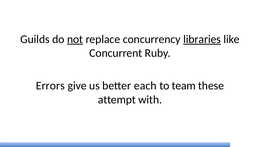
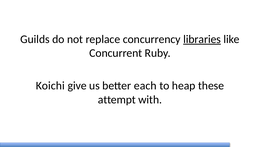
not underline: present -> none (75, 39)
Errors: Errors -> Koichi (50, 85)
team: team -> heap (184, 85)
